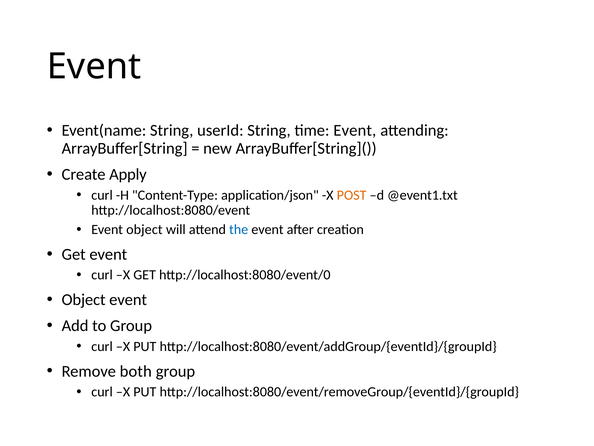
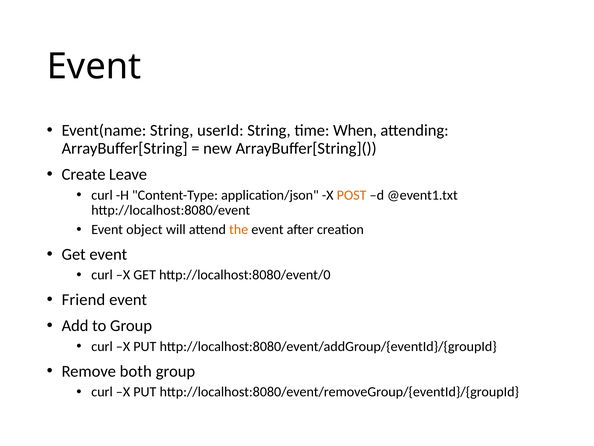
time Event: Event -> When (355, 130)
Apply: Apply -> Leave (128, 174)
the colour: blue -> orange (239, 229)
Object: Object -> Friend (83, 299)
